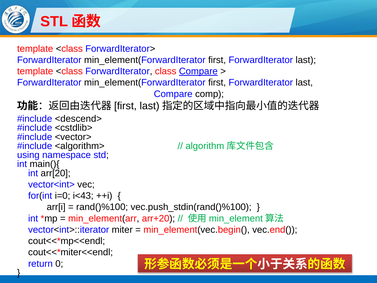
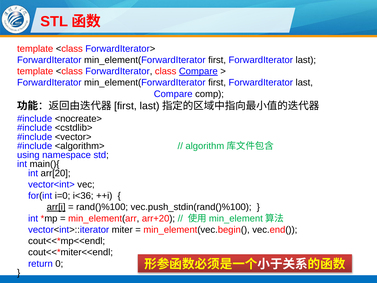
<descend>: <descend> -> <nocreate> (78, 119)
i<43: i<43 -> i<36 (83, 196)
arr[i underline: none -> present (56, 207)
